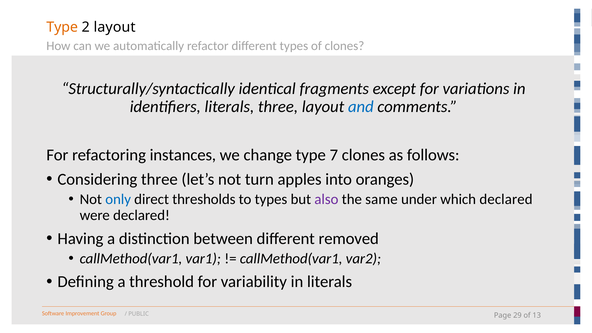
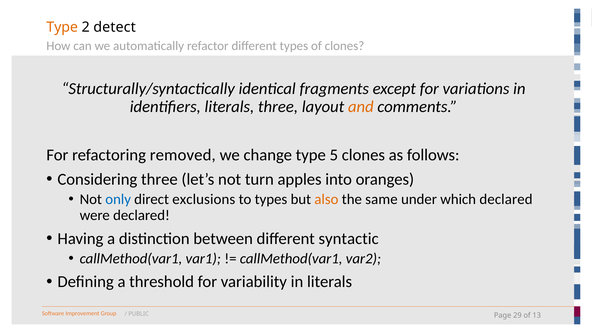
2 layout: layout -> detect (115, 27)
and colour: blue -> orange (361, 107)
instances: instances -> removed (183, 155)
7: 7 -> 5 (334, 155)
thresholds: thresholds -> exclusions (204, 199)
also colour: purple -> orange (326, 199)
removed: removed -> syntactic (349, 238)
